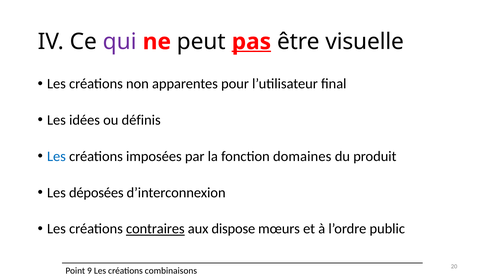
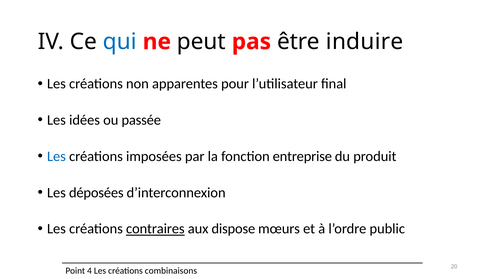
qui colour: purple -> blue (120, 42)
pas underline: present -> none (251, 42)
visuelle: visuelle -> induire (365, 42)
définis: définis -> passée (141, 120)
domaines: domaines -> entreprise (302, 156)
9: 9 -> 4 (89, 270)
